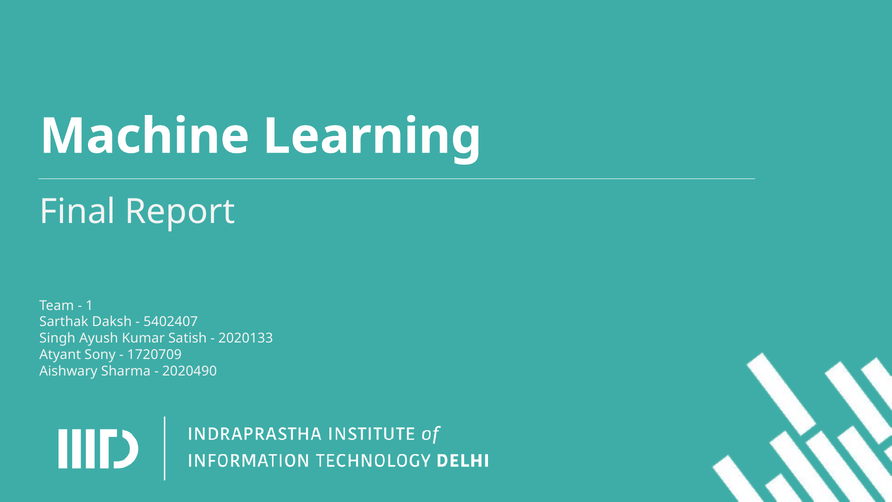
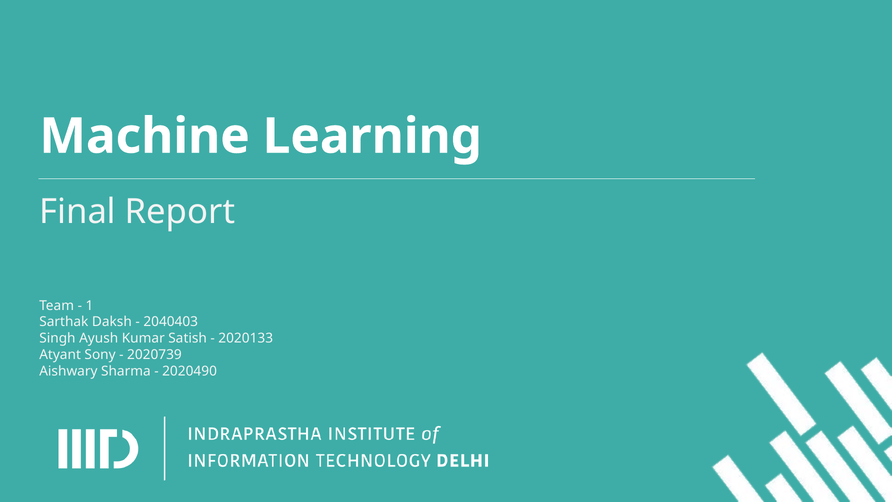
5402407: 5402407 -> 2040403 (171, 322)
1720709: 1720709 -> 2020739 (154, 355)
